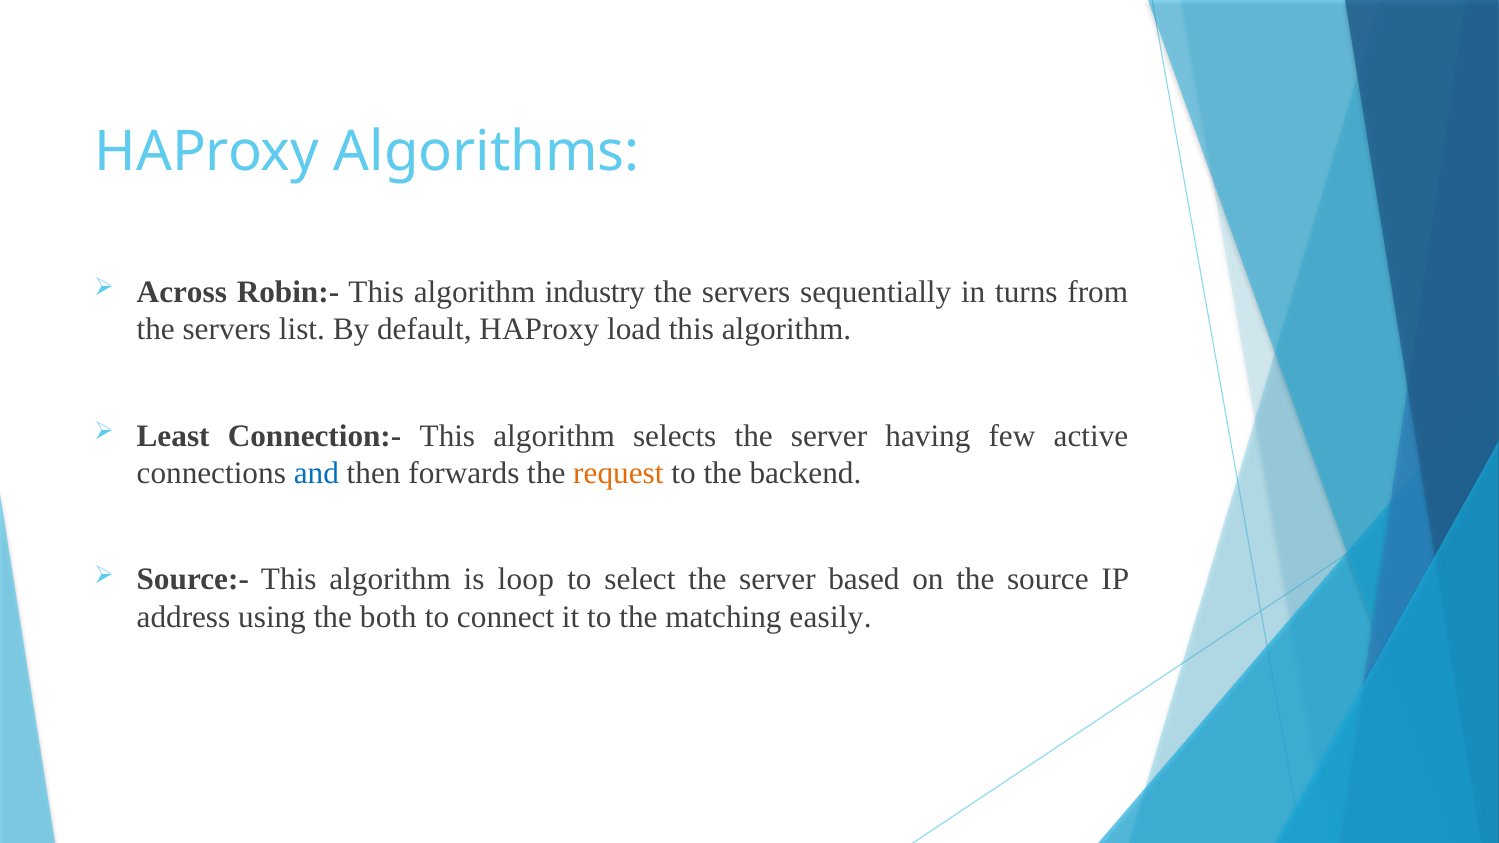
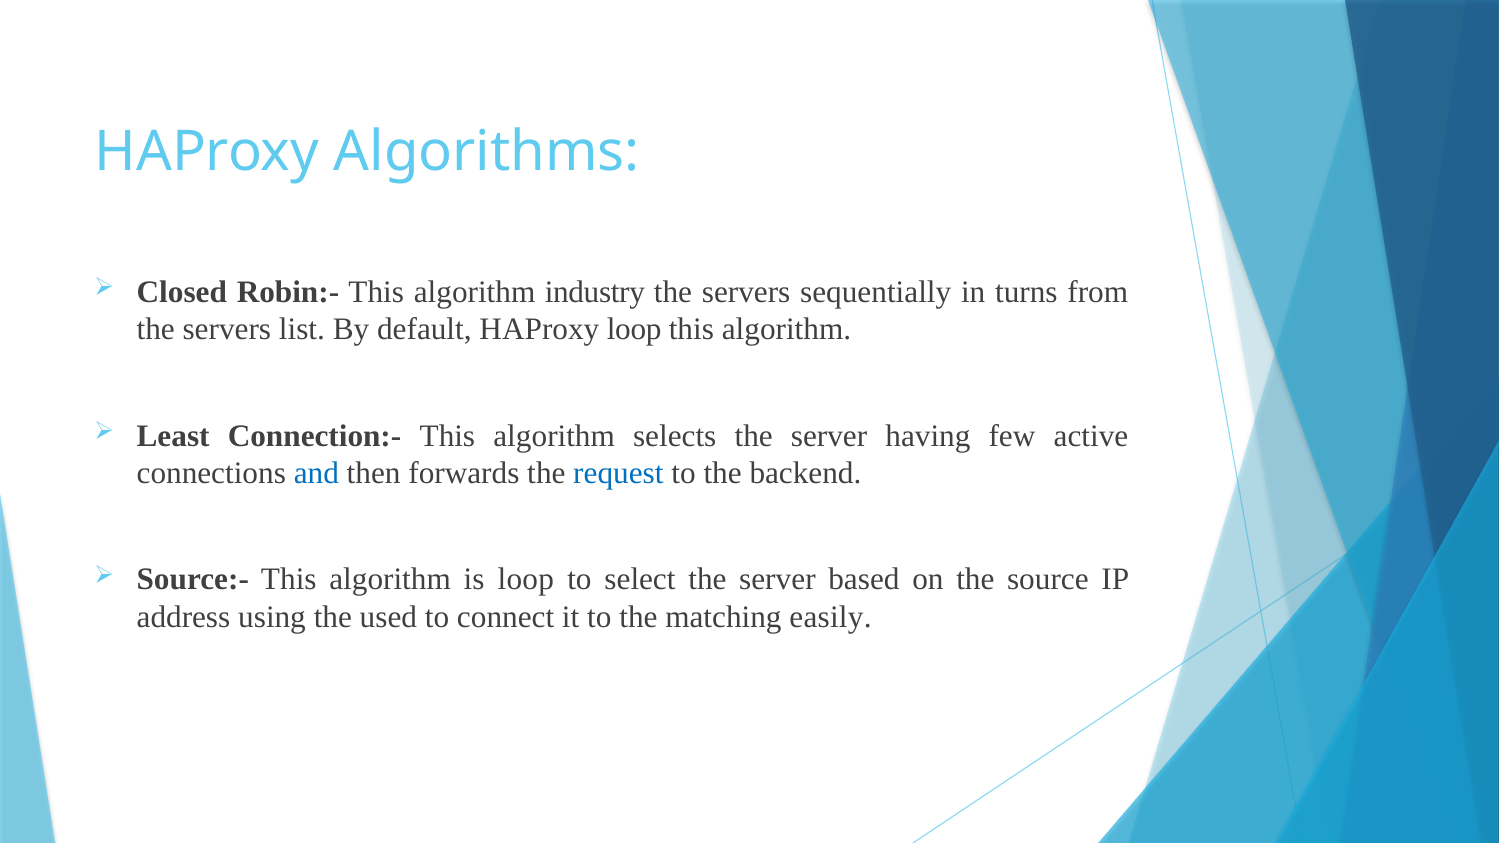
Across: Across -> Closed (182, 292)
HAProxy load: load -> loop (634, 330)
request colour: orange -> blue (618, 473)
both: both -> used (388, 617)
